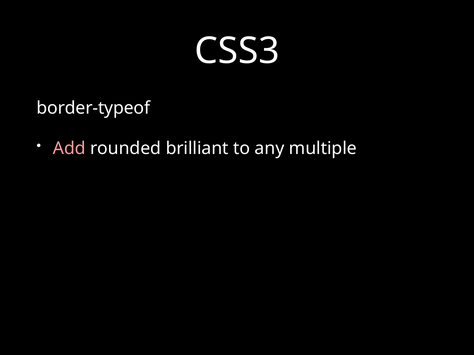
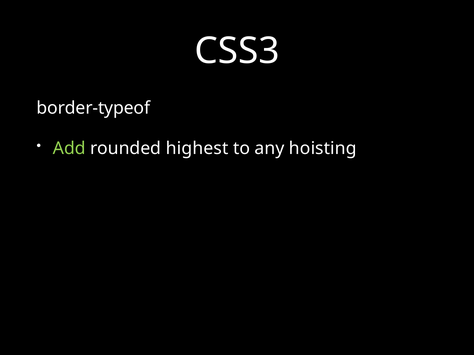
Add colour: pink -> light green (69, 149)
brilliant: brilliant -> highest (197, 149)
multiple: multiple -> hoisting (323, 149)
